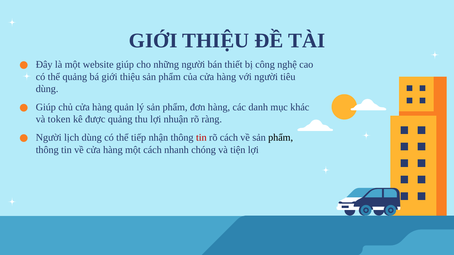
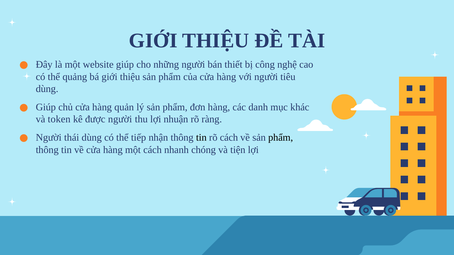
được quảng: quảng -> người (120, 119)
lịch: lịch -> thái (72, 138)
tin colour: red -> black (201, 138)
